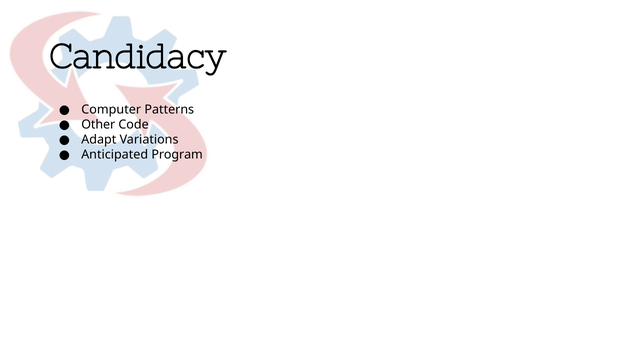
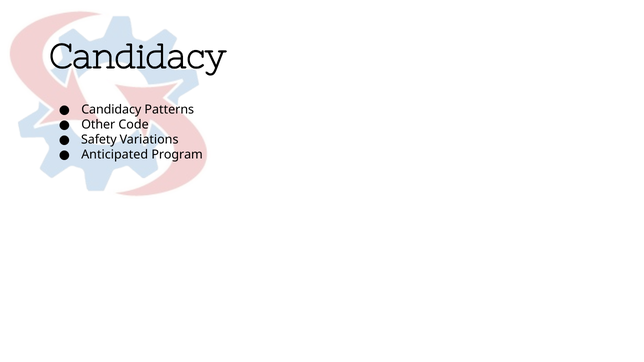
Computer: Computer -> Candidacy (111, 110)
Adapt: Adapt -> Safety (99, 140)
